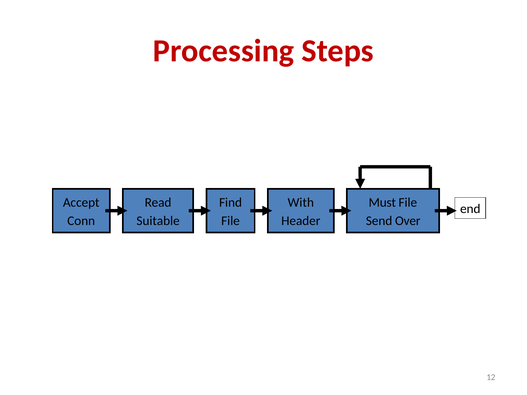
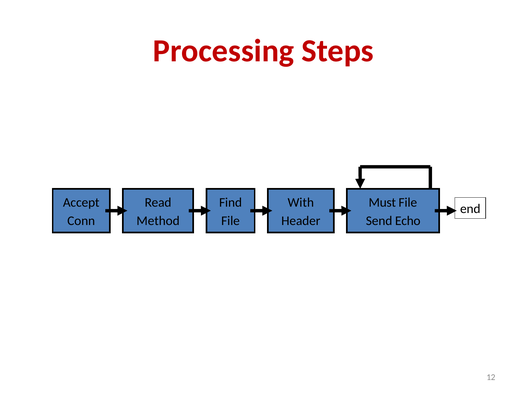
Suitable: Suitable -> Method (158, 221)
Over: Over -> Echo (408, 221)
